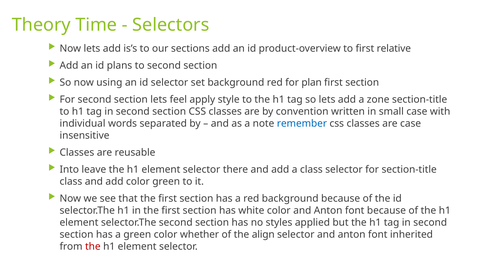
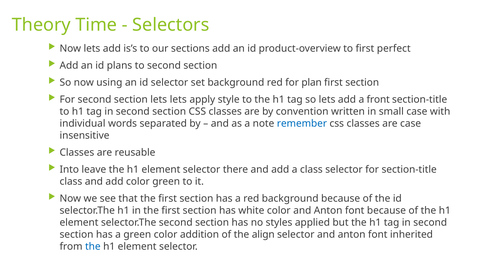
relative: relative -> perfect (394, 49)
lets feel: feel -> lets (178, 100)
zone: zone -> front (378, 100)
whether: whether -> addition (200, 235)
the colour: red -> blue (93, 247)
